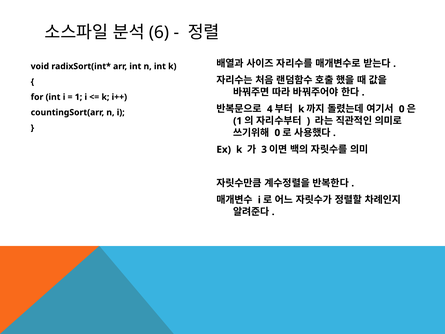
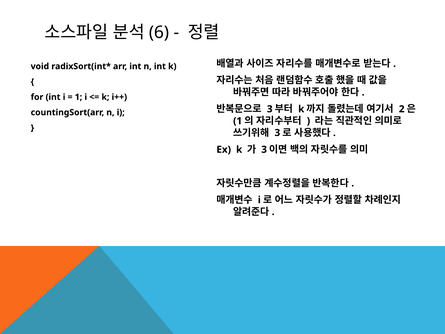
4: 4 -> 3 (270, 109)
0: 0 -> 2 (402, 109)
0: 0 -> 3 (277, 133)
